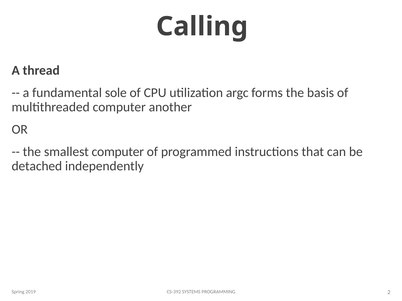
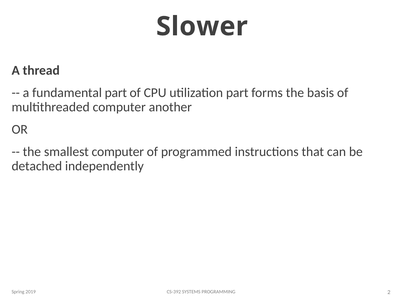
Calling: Calling -> Slower (202, 26)
fundamental sole: sole -> part (116, 93)
utilization argc: argc -> part (237, 93)
